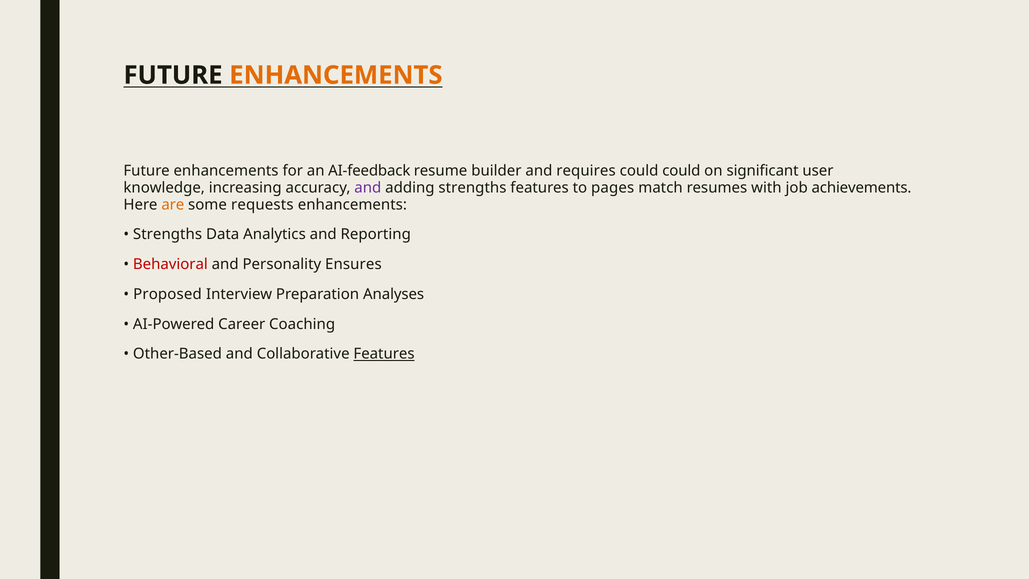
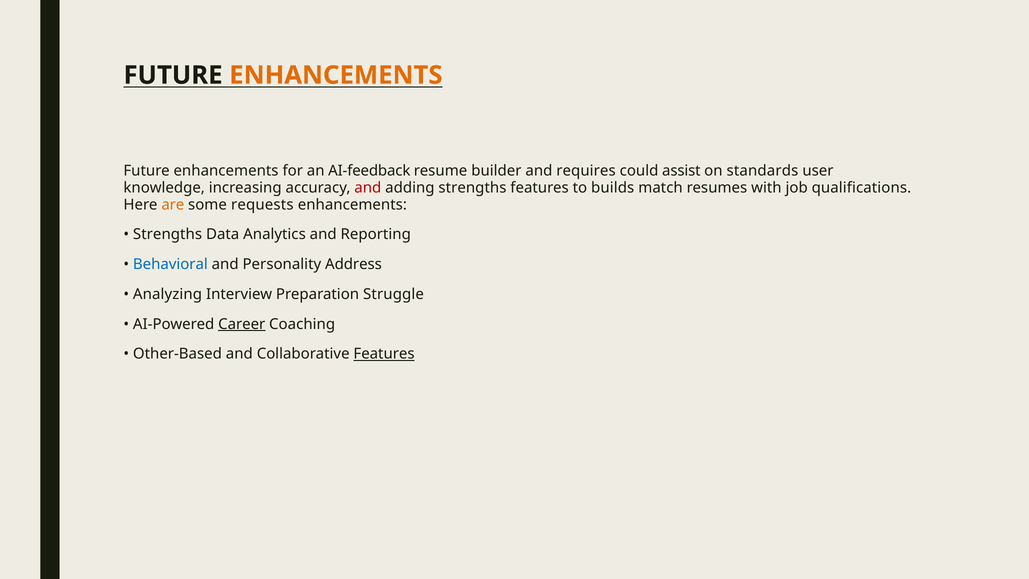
could could: could -> assist (681, 171)
significant: significant -> standards (762, 171)
and colour: purple -> red (368, 188)
pages: pages -> builds (613, 188)
achievements: achievements -> qualifications (861, 188)
Behavioral colour: red -> blue (170, 264)
Ensures: Ensures -> Address (353, 264)
Proposed: Proposed -> Analyzing (168, 294)
Analyses: Analyses -> Struggle (394, 294)
Career underline: none -> present (242, 324)
